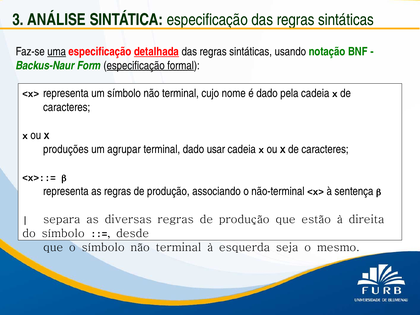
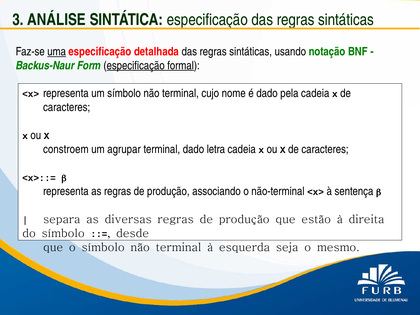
detalhada underline: present -> none (157, 52)
produções: produções -> constroem (66, 149)
usar: usar -> letra (216, 149)
